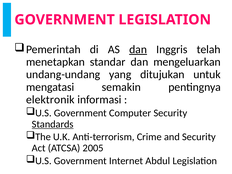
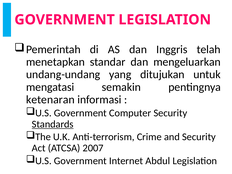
dan underline: present -> none (138, 49)
elektronik: elektronik -> ketenaran (50, 100)
2005: 2005 -> 2007 (93, 148)
